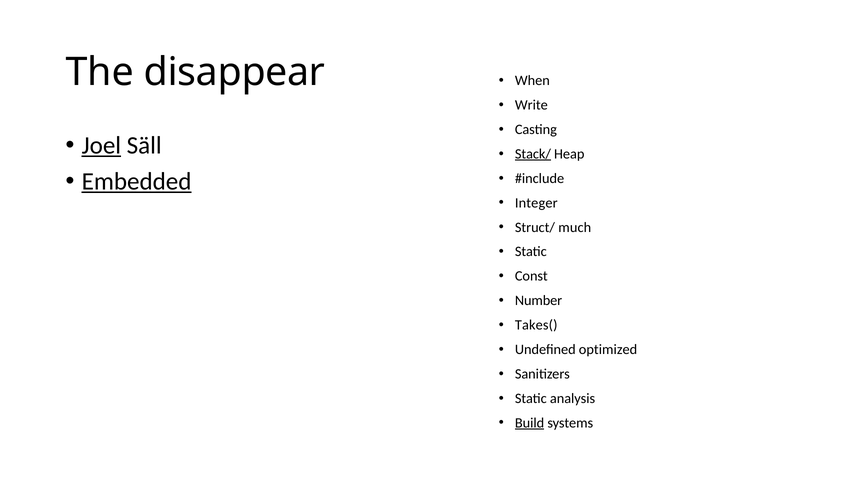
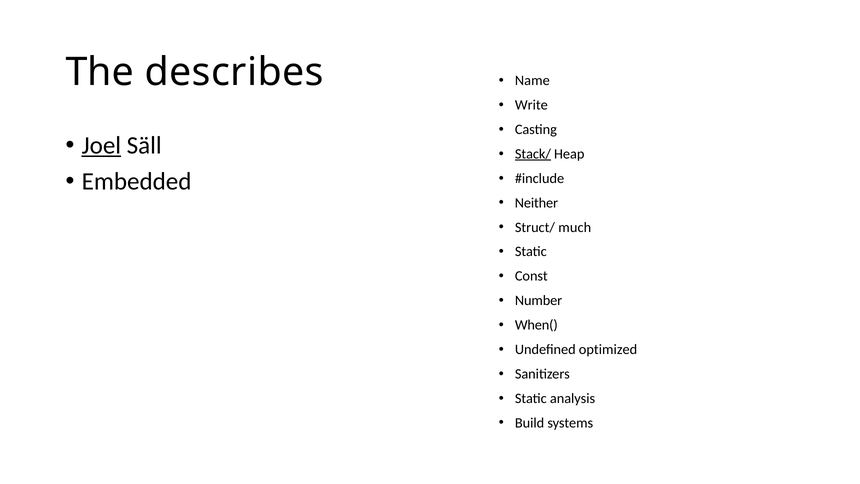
disappear: disappear -> describes (234, 72)
When: When -> Name (532, 81)
Embedded underline: present -> none (137, 181)
Integer: Integer -> Neither (536, 203)
Takes(: Takes( -> When( (536, 325)
Build underline: present -> none (530, 423)
